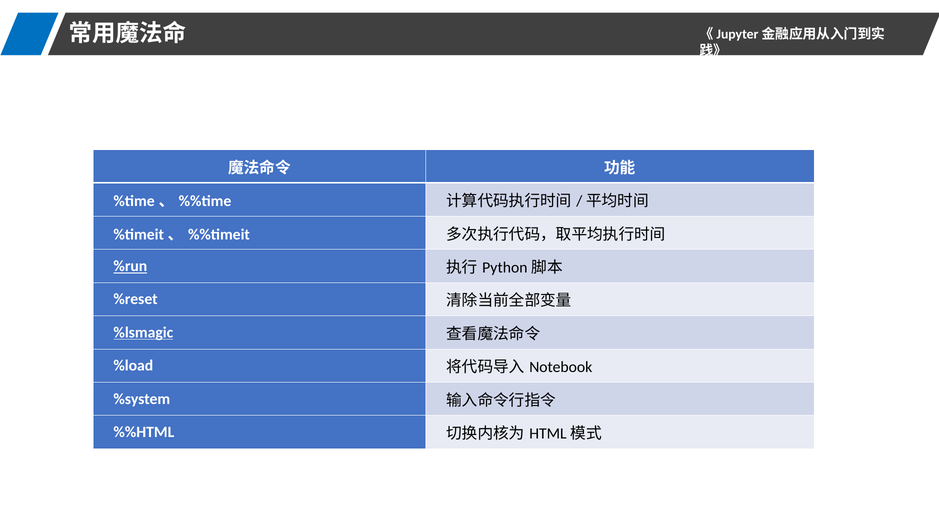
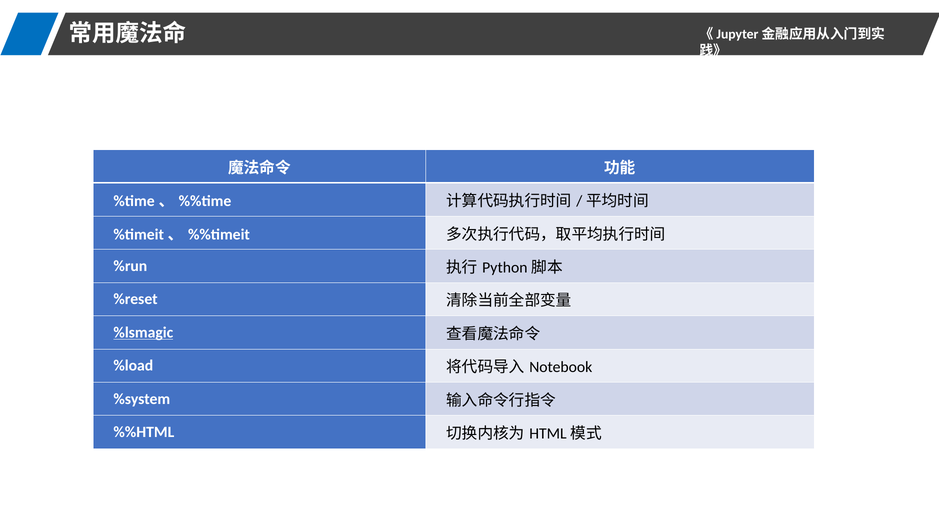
%run underline: present -> none (130, 266)
